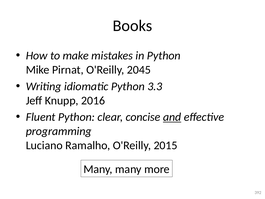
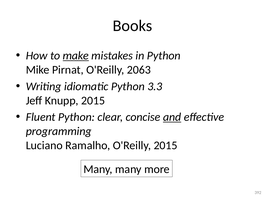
make underline: none -> present (76, 56)
2045: 2045 -> 2063 (139, 70)
Knupp 2016: 2016 -> 2015 (93, 100)
